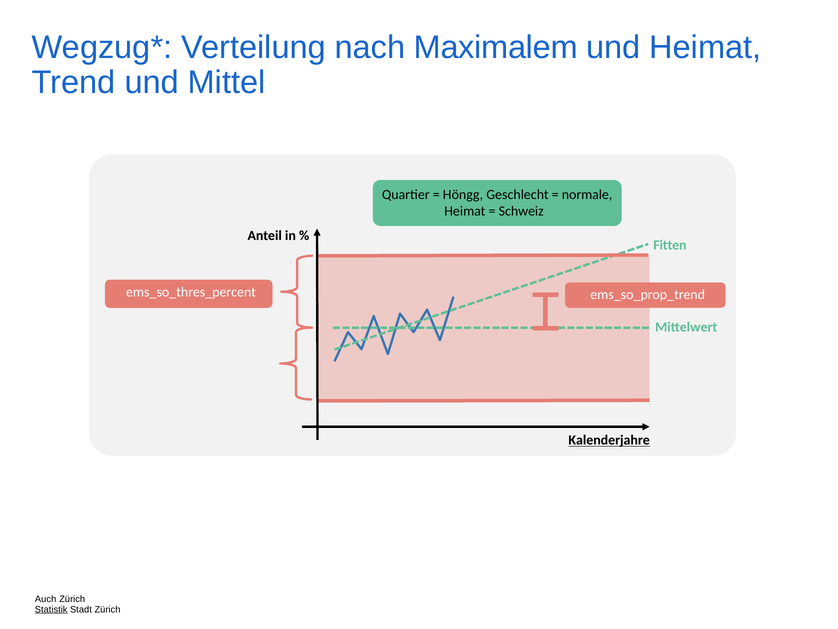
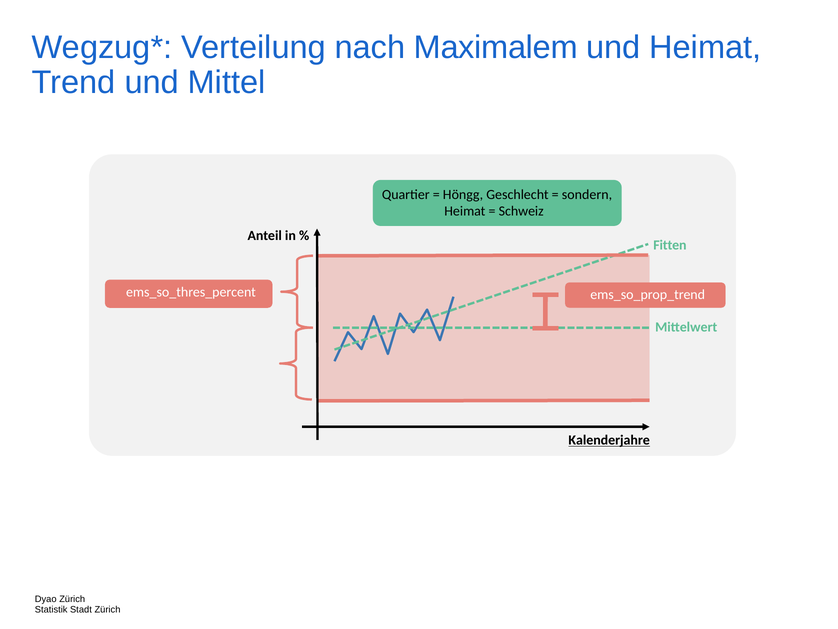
normale: normale -> sondern (587, 194)
Auch: Auch -> Dyao (46, 599)
Statistik underline: present -> none (51, 609)
